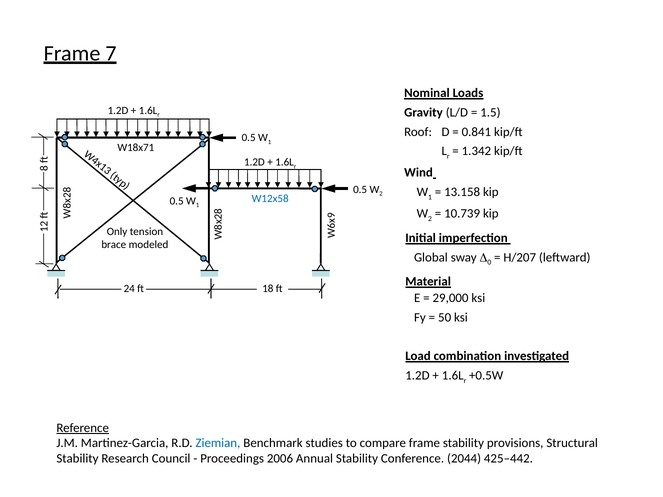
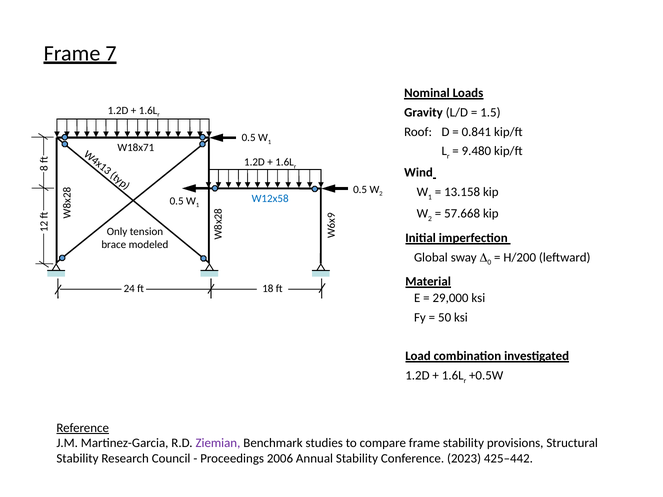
1.342: 1.342 -> 9.480 (476, 151)
10.739: 10.739 -> 57.668 (462, 214)
H/207: H/207 -> H/200 (520, 258)
Ziemian colour: blue -> purple (218, 443)
2044: 2044 -> 2023 (464, 459)
